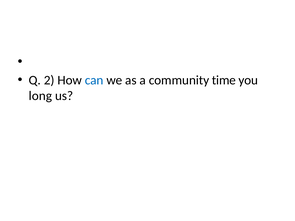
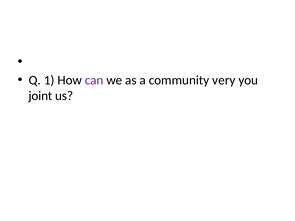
2: 2 -> 1 (49, 80)
can colour: blue -> purple (94, 80)
time: time -> very (224, 80)
long: long -> joint (40, 96)
